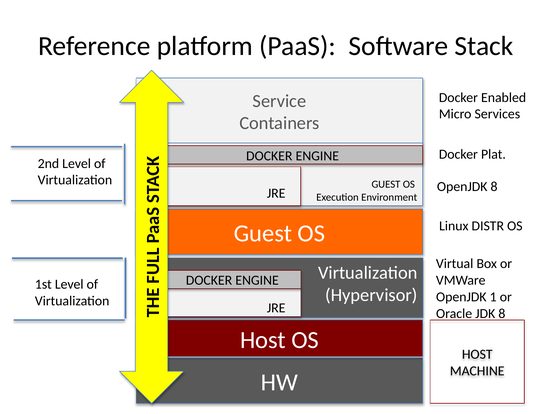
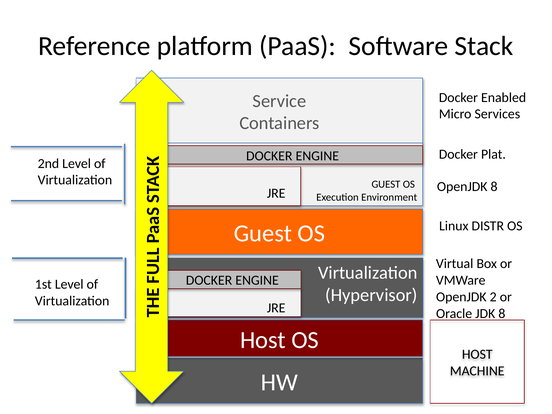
1: 1 -> 2 (493, 297)
